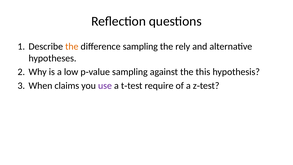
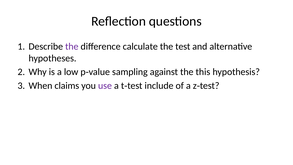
the colour: orange -> purple (72, 46)
difference sampling: sampling -> calculate (140, 46)
the rely: rely -> test (183, 46)
require: require -> include (159, 86)
